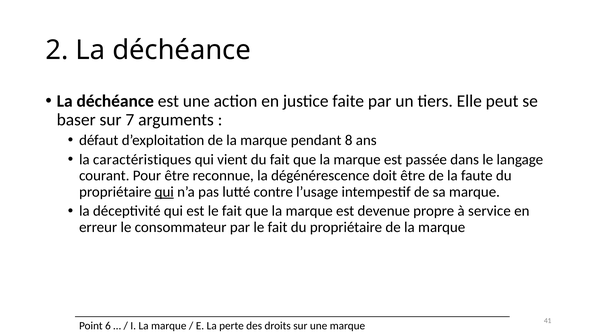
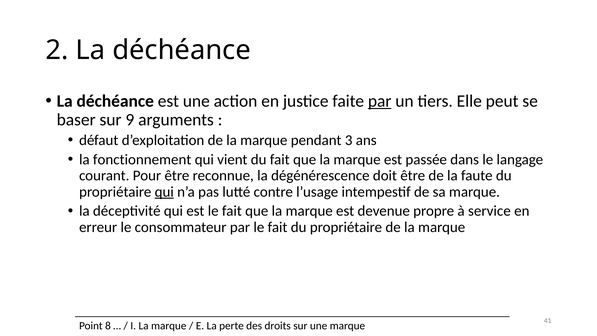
par underline: none -> present (380, 101)
7: 7 -> 9 (130, 120)
8: 8 -> 3 (349, 140)
caractéristiques: caractéristiques -> fonctionnement (142, 159)
6: 6 -> 8 (108, 326)
